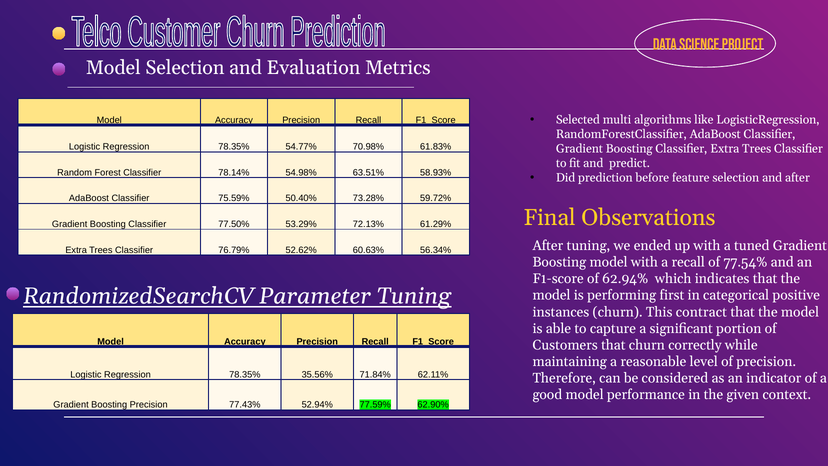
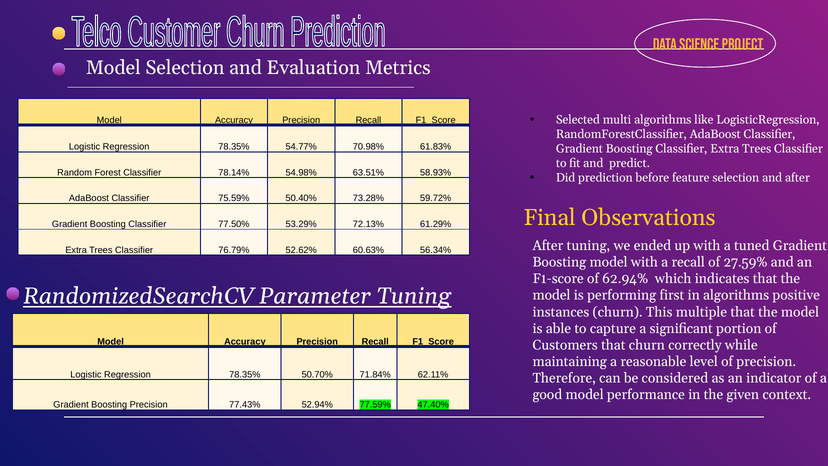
77.54%: 77.54% -> 27.59% (746, 262)
in categorical: categorical -> algorithms (736, 295)
contract: contract -> multiple (701, 312)
35.56%: 35.56% -> 50.70% (317, 374)
62.90%: 62.90% -> 47.40% (433, 405)
